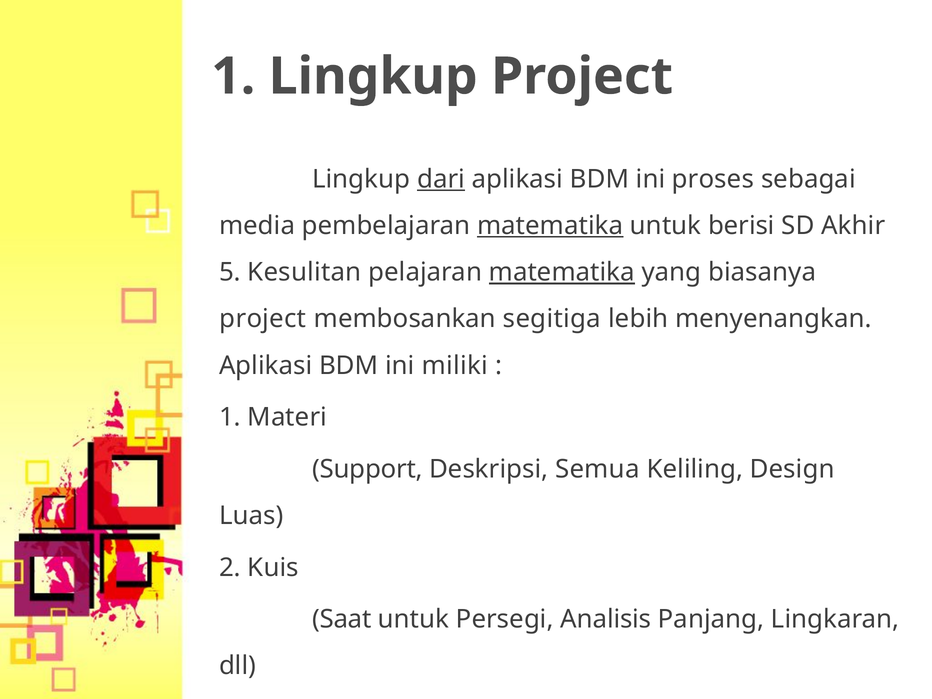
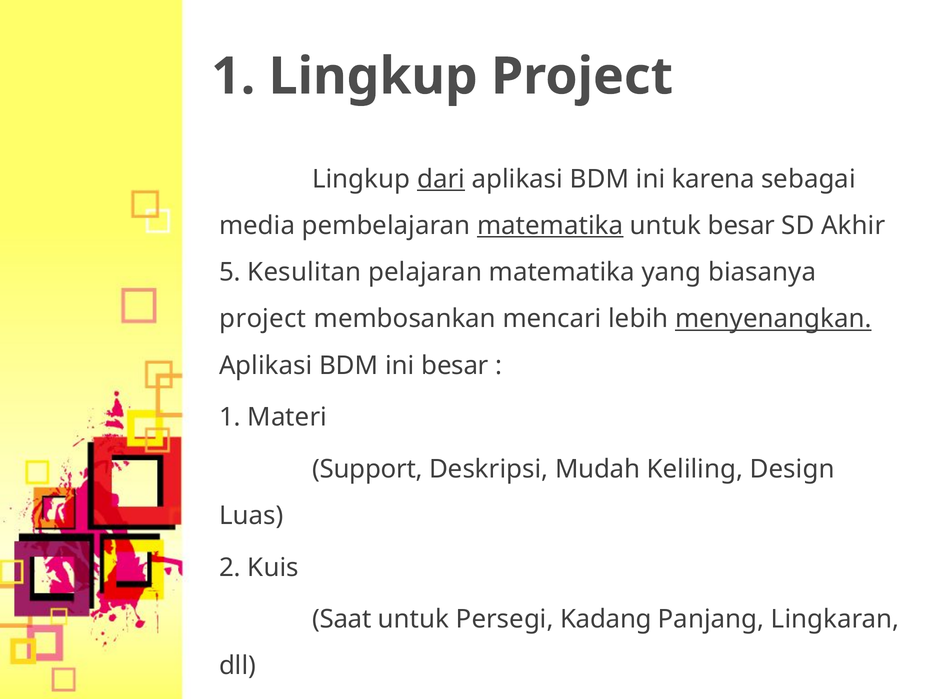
proses: proses -> karena (713, 179)
untuk berisi: berisi -> besar (741, 226)
matematika underline: present -> none (562, 272)
segitiga: segitiga -> mencari (552, 319)
menyenangkan underline: none -> present (773, 319)
ini miliki: miliki -> besar (455, 366)
Semua: Semua -> Mudah (598, 469)
Analisis: Analisis -> Kadang (606, 619)
